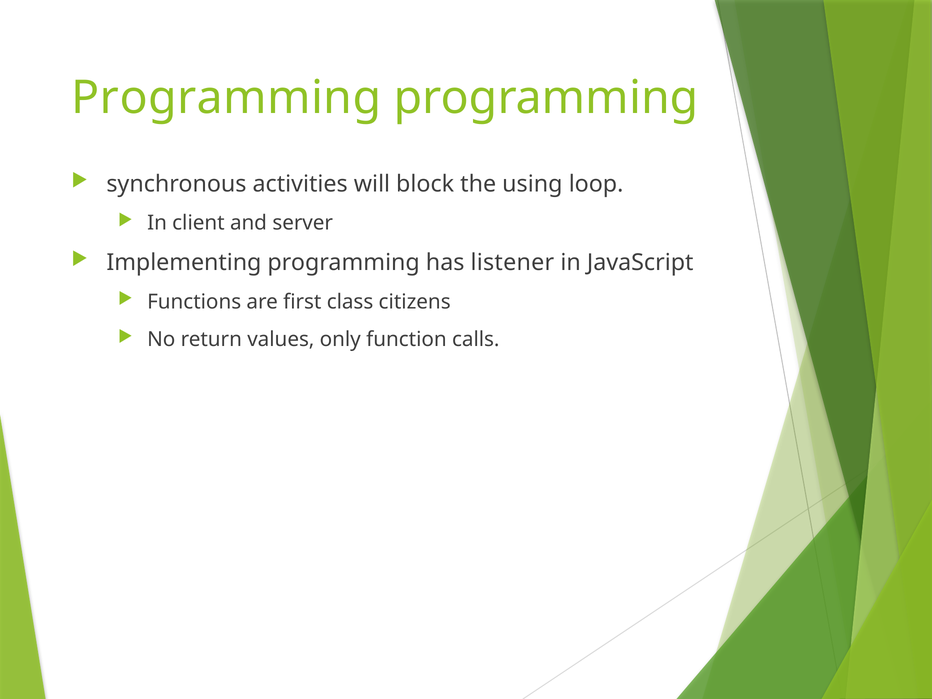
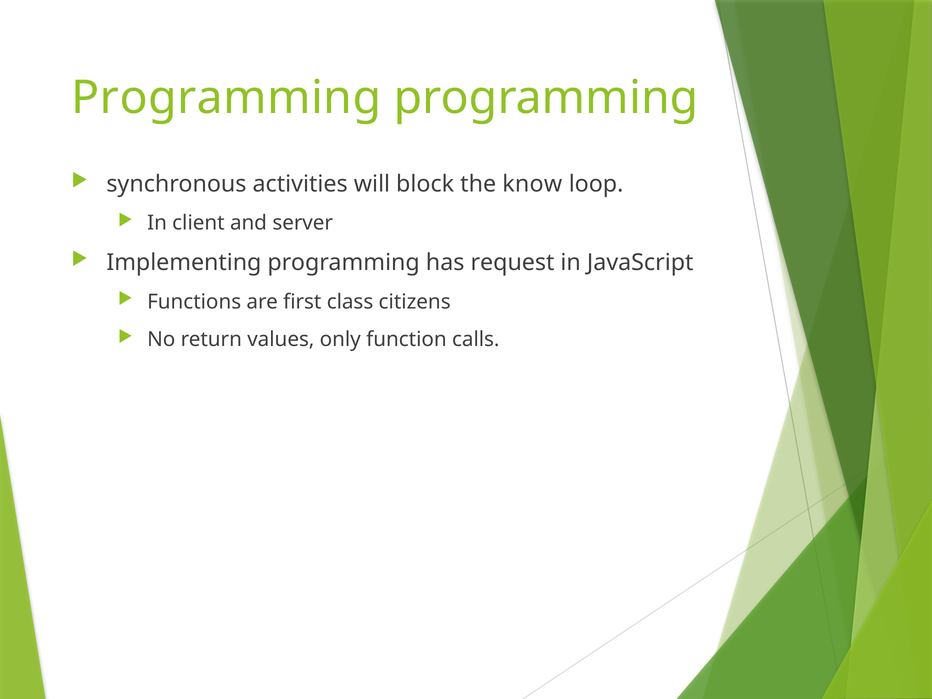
using: using -> know (532, 184)
listener: listener -> request (513, 263)
